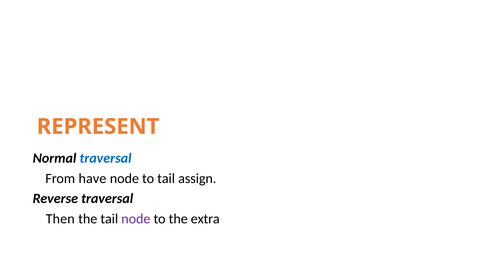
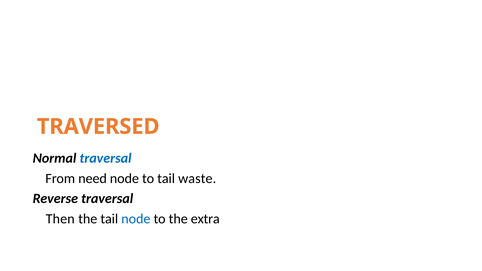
REPRESENT: REPRESENT -> TRAVERSED (98, 127)
have: have -> need (93, 178)
assign: assign -> waste (197, 178)
node colour: purple -> blue (136, 219)
